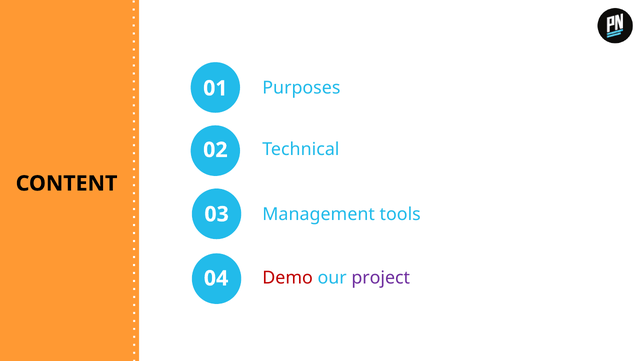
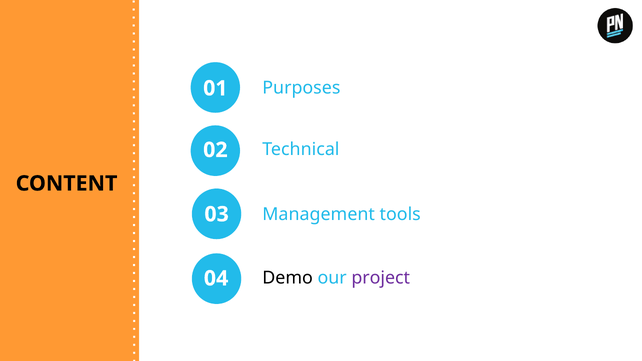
Demo colour: red -> black (288, 278)
